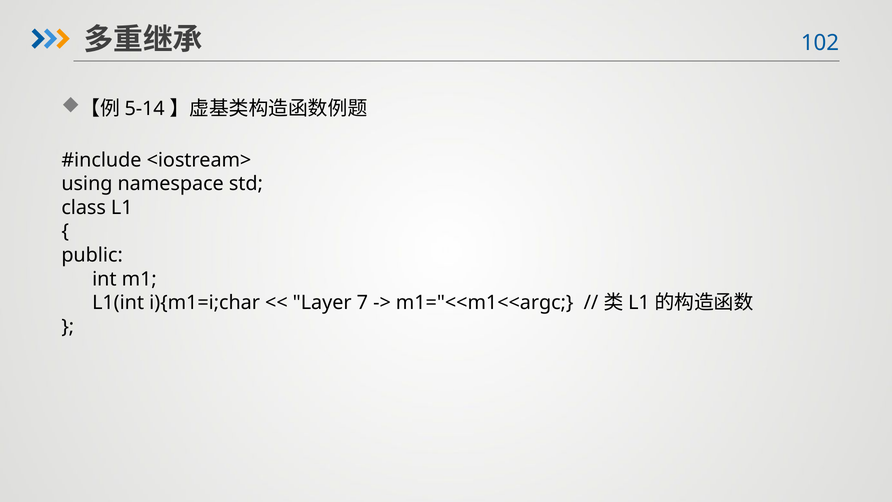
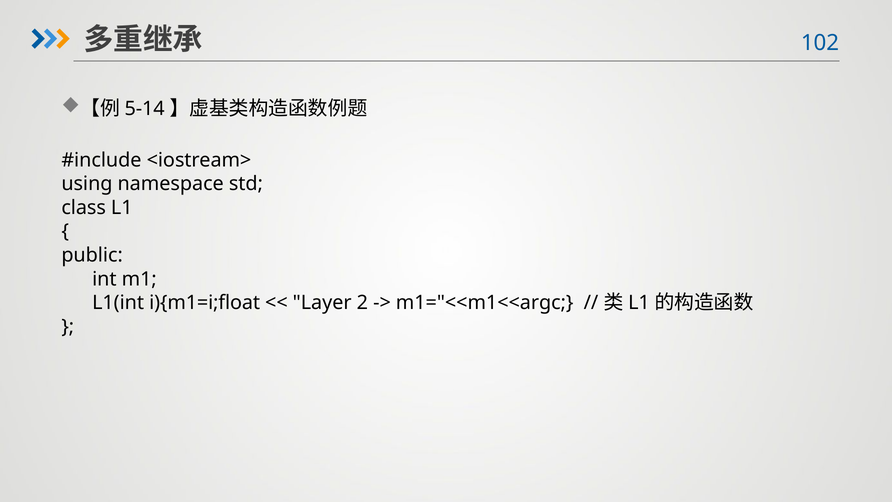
i){m1=i;char: i){m1=i;char -> i){m1=i;float (205, 303)
7: 7 -> 2 (362, 303)
